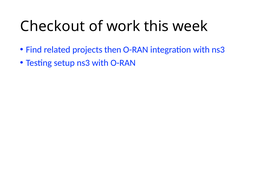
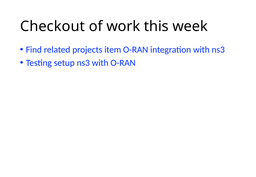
then: then -> item (113, 50)
